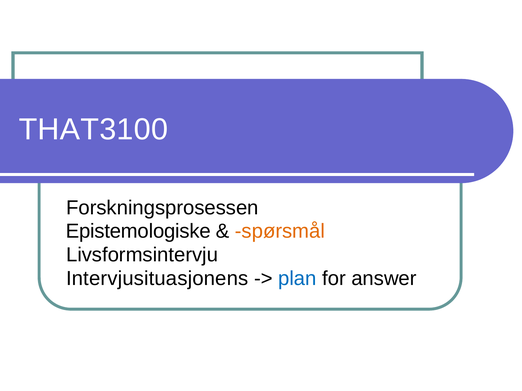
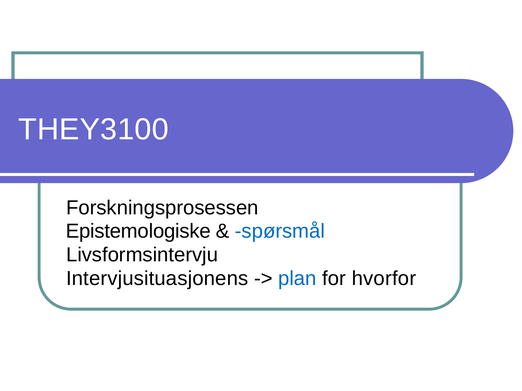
THAT3100: THAT3100 -> THEY3100 (93, 130)
spørsmål colour: orange -> blue (280, 232)
answer: answer -> hvorfor (384, 279)
